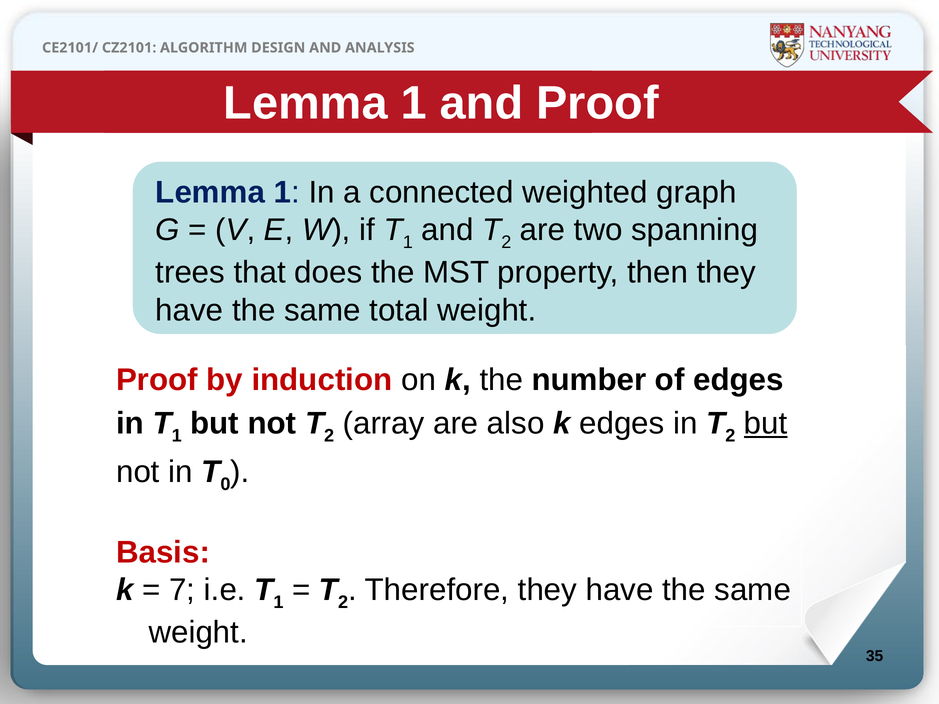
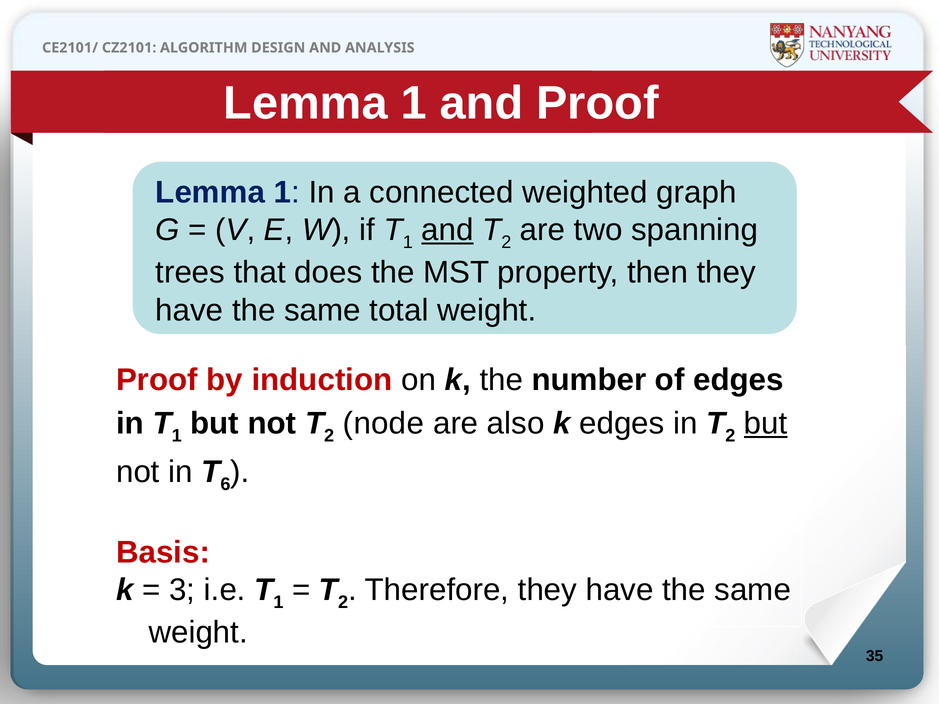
and underline: none -> present (448, 230)
array: array -> node (383, 424)
0: 0 -> 6 (225, 484)
7: 7 -> 3 (182, 590)
